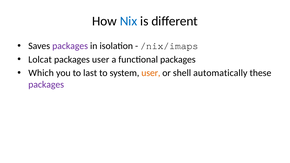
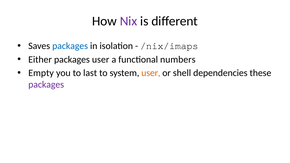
Nix colour: blue -> purple (128, 21)
packages colour: purple -> blue (70, 46)
Lolcat: Lolcat -> Either (40, 60)
functional packages: packages -> numbers (178, 60)
Which: Which -> Empty (41, 73)
automatically: automatically -> dependencies (220, 73)
